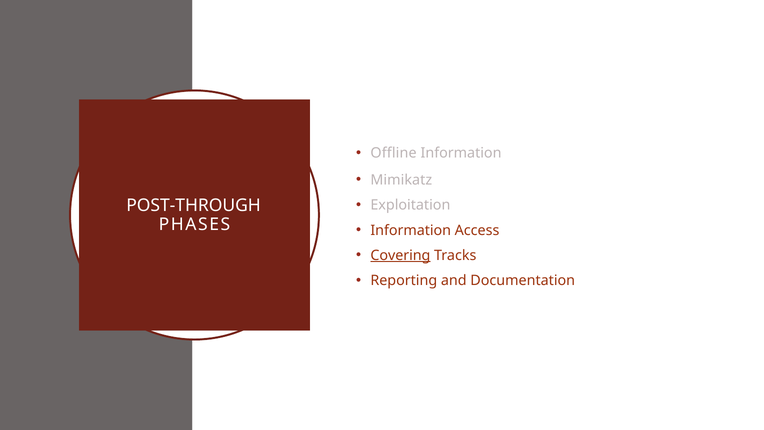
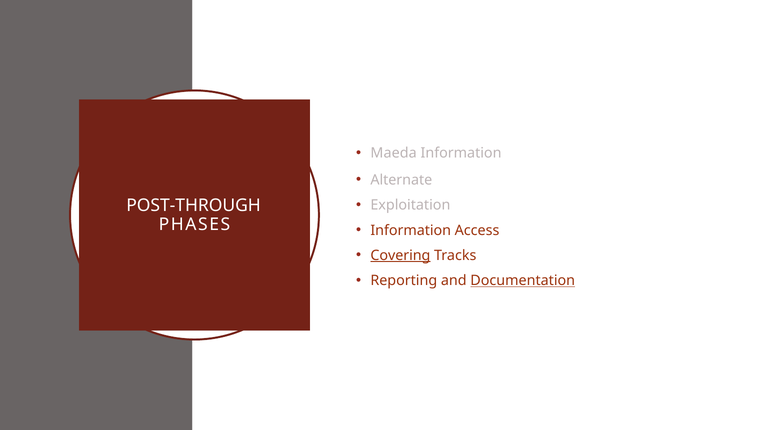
Offline: Offline -> Maeda (394, 153)
Mimikatz: Mimikatz -> Alternate (401, 180)
Documentation underline: none -> present (523, 280)
